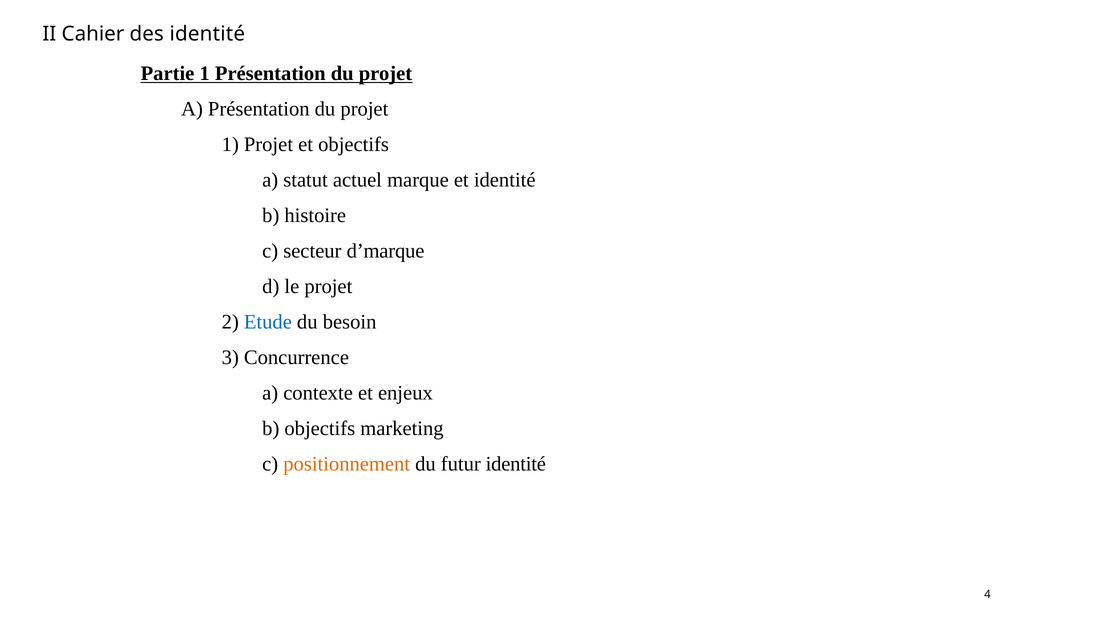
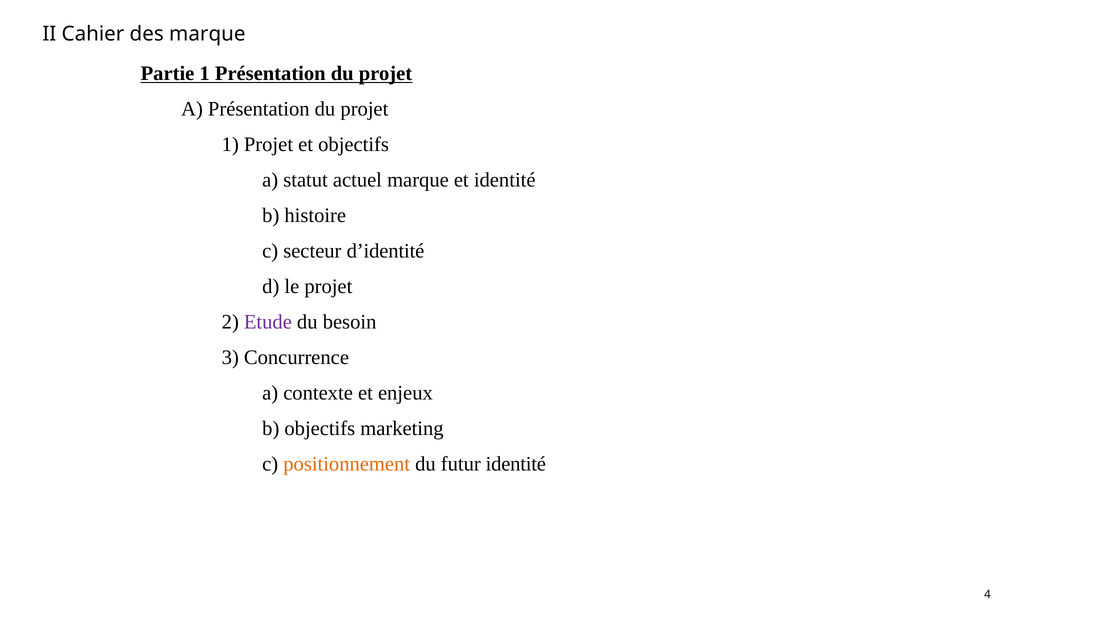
des identité: identité -> marque (207, 34)
d’marque: d’marque -> d’identité (386, 251)
Etude colour: blue -> purple (268, 322)
